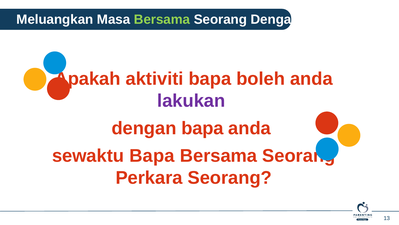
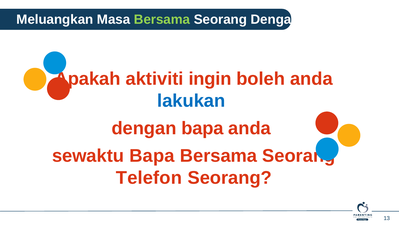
aktiviti bapa: bapa -> ingin (210, 79)
lakukan colour: purple -> blue (191, 101)
Perkara: Perkara -> Telefon (149, 177)
